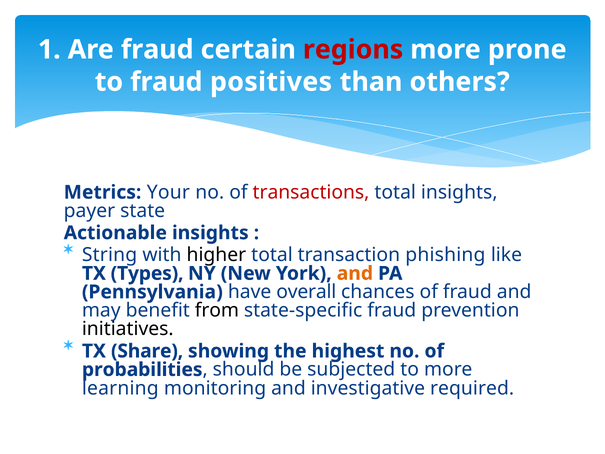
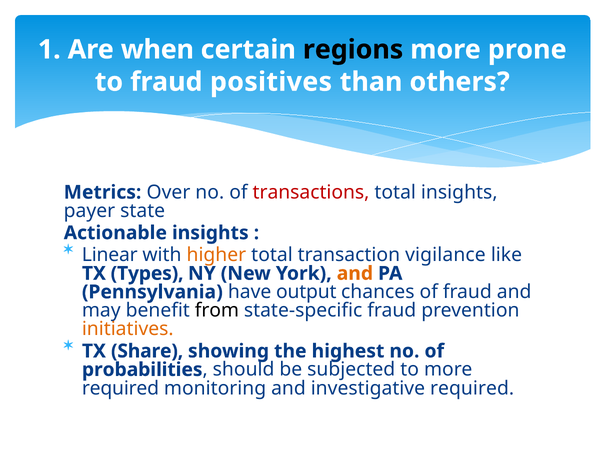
Are fraud: fraud -> when (157, 50)
regions colour: red -> black (353, 50)
Your: Your -> Over (168, 192)
String: String -> Linear (110, 255)
higher colour: black -> orange (216, 255)
phishing: phishing -> vigilance (445, 255)
overall: overall -> output (306, 292)
initiatives colour: black -> orange (128, 329)
learning: learning -> required (120, 388)
